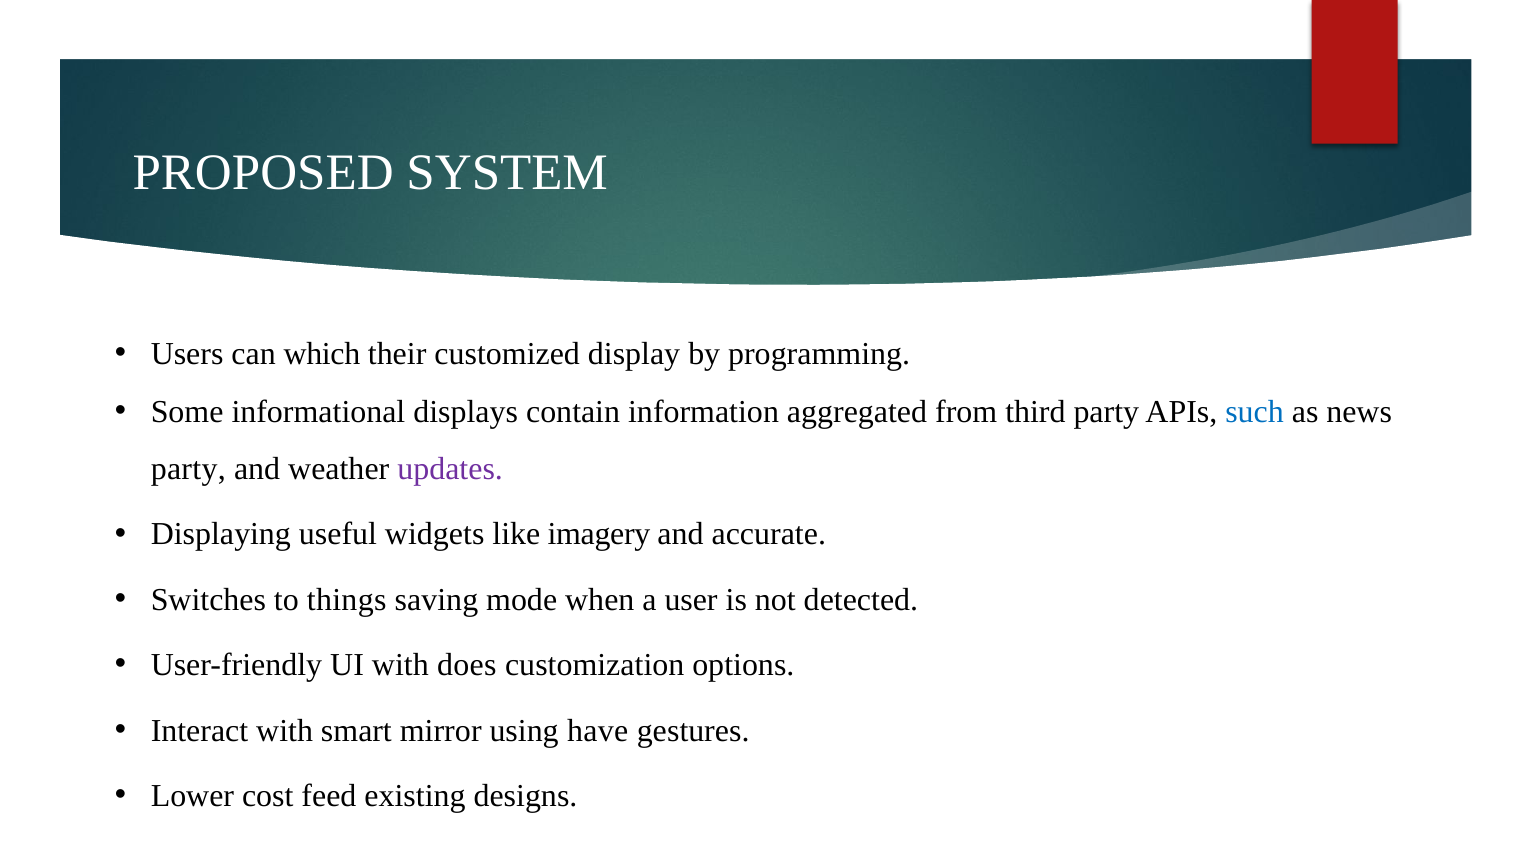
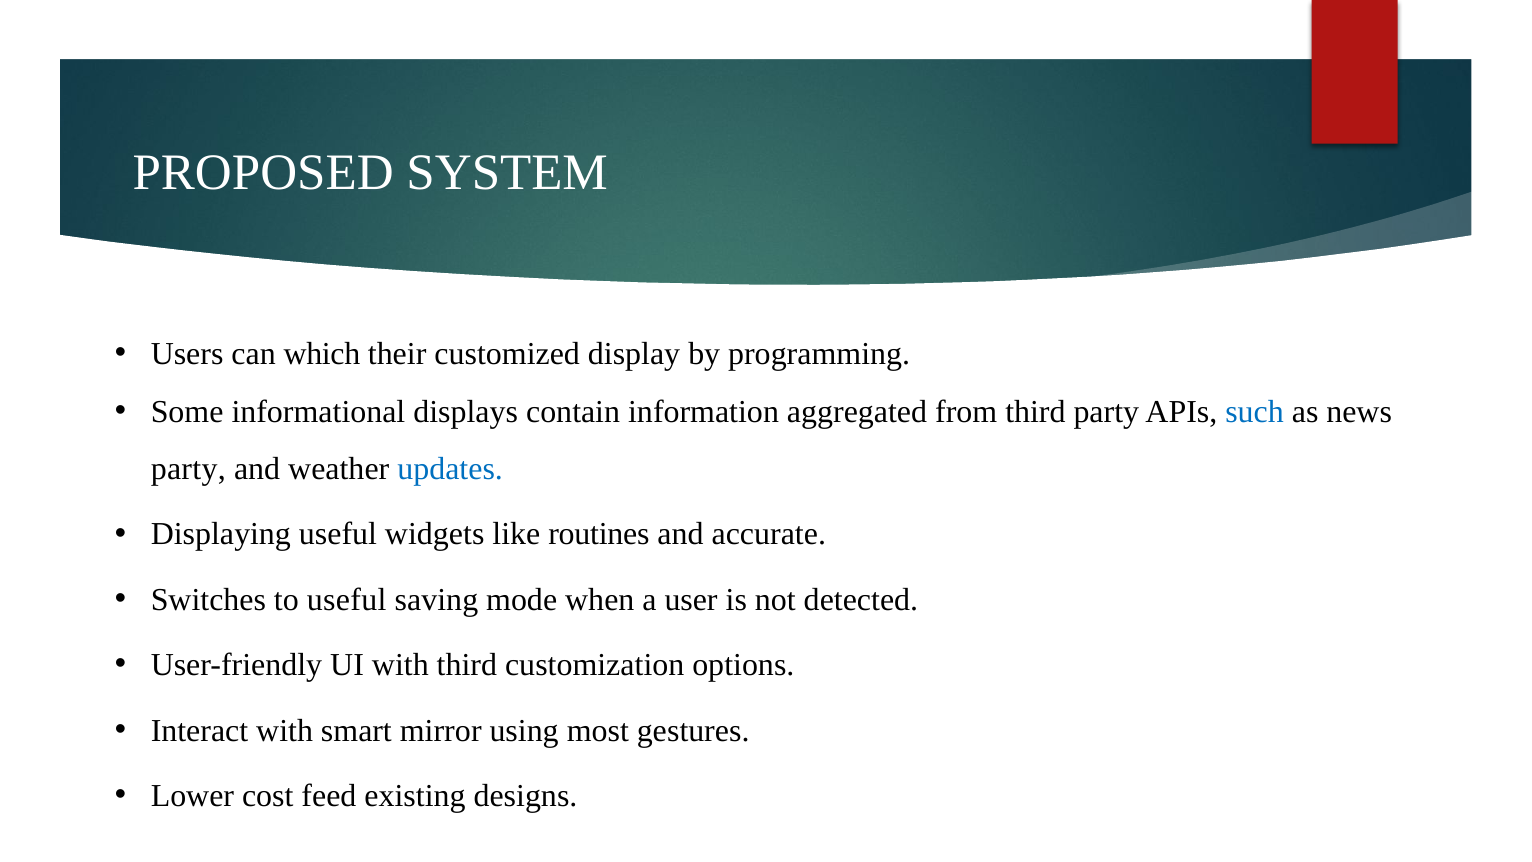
updates colour: purple -> blue (450, 469)
imagery: imagery -> routines (599, 534)
to things: things -> useful (347, 600)
with does: does -> third (467, 665)
have: have -> most (598, 730)
